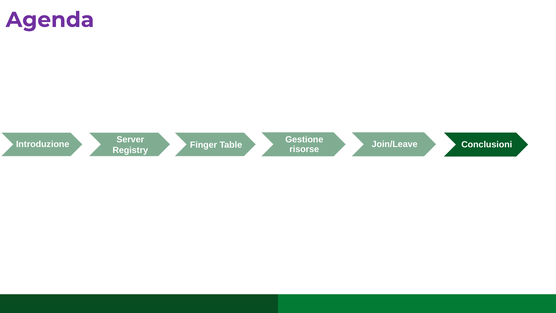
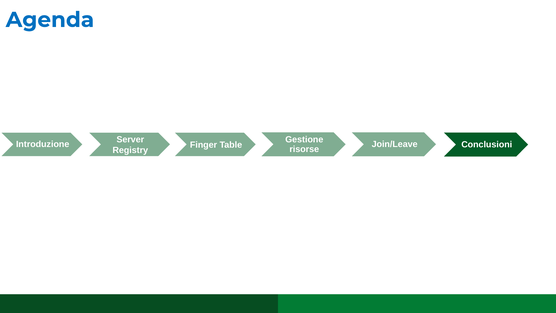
Agenda colour: purple -> blue (50, 20)
